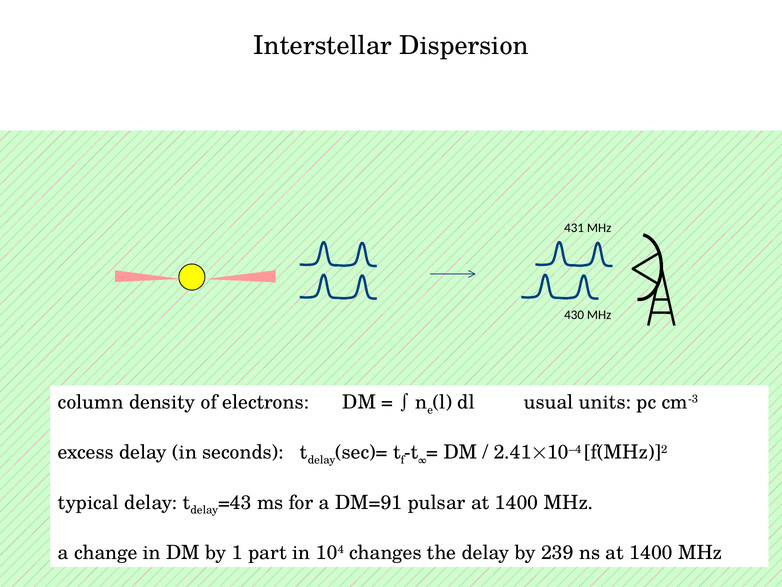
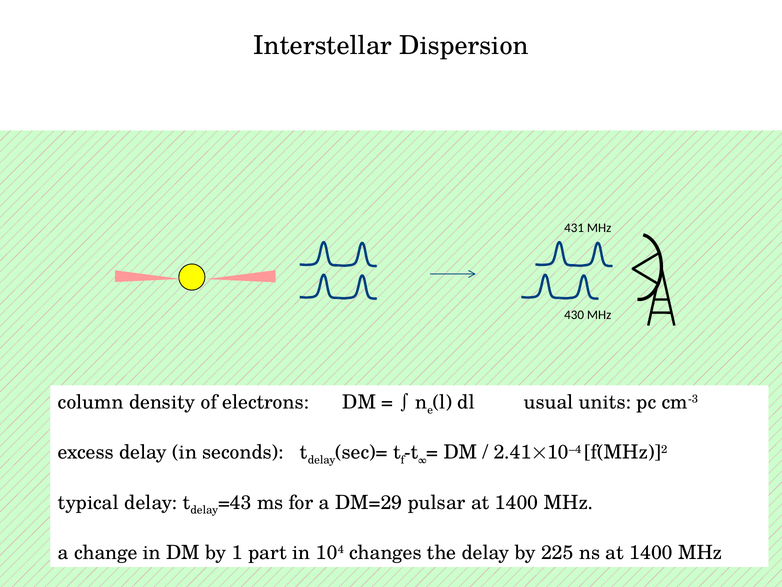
DM=91: DM=91 -> DM=29 (369, 502)
239: 239 -> 225 (557, 552)
